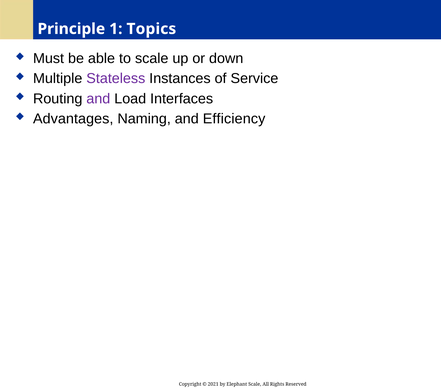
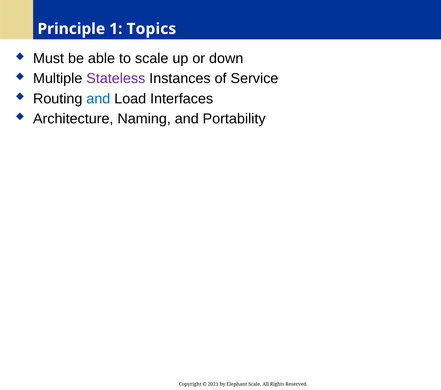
and colour: purple -> blue (98, 99)
Advantages: Advantages -> Architecture (73, 119)
Efficiency: Efficiency -> Portability (234, 119)
